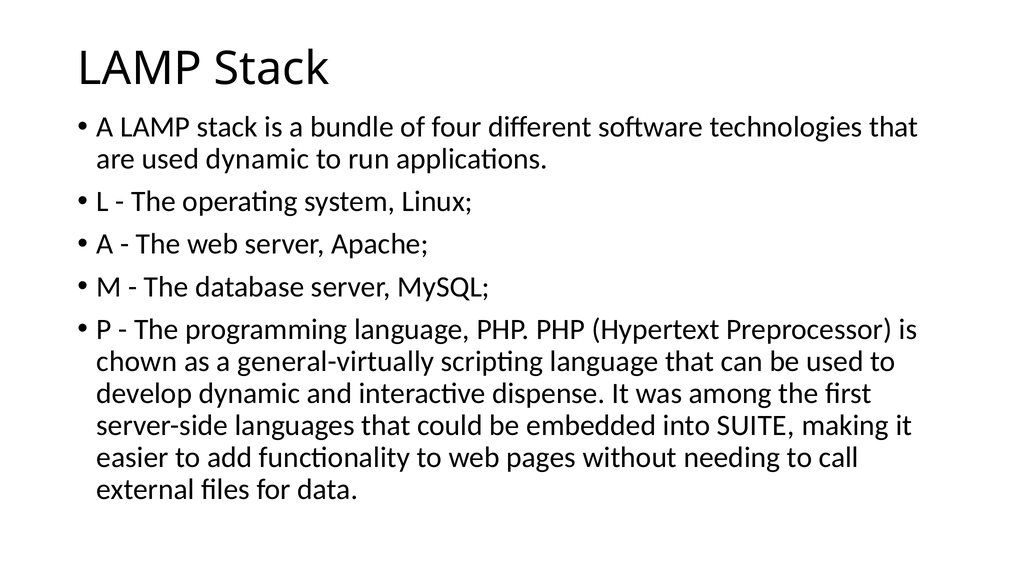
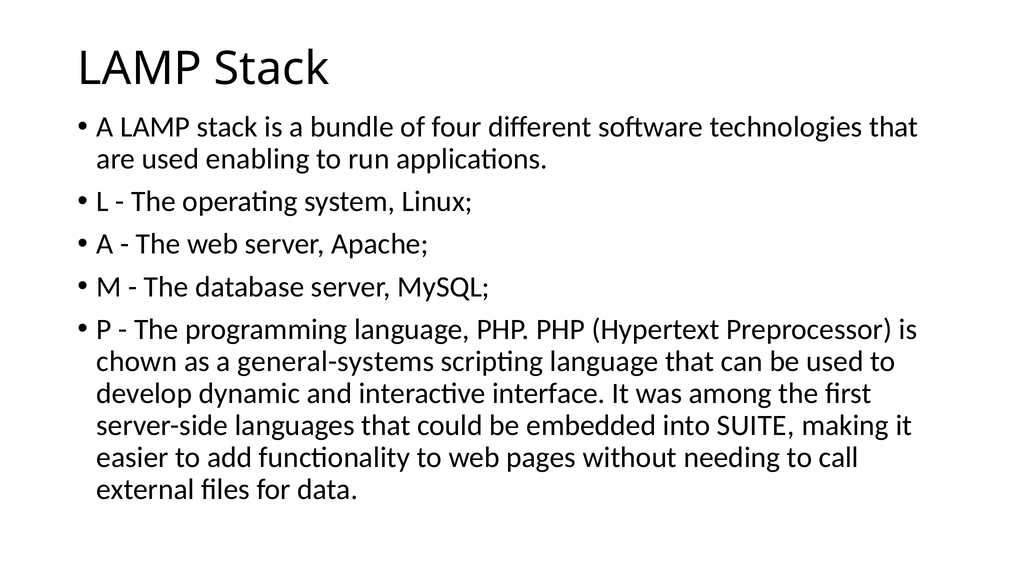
used dynamic: dynamic -> enabling (258, 159)
general-virtually: general-virtually -> general-systems (336, 361)
dispense: dispense -> interface (549, 393)
